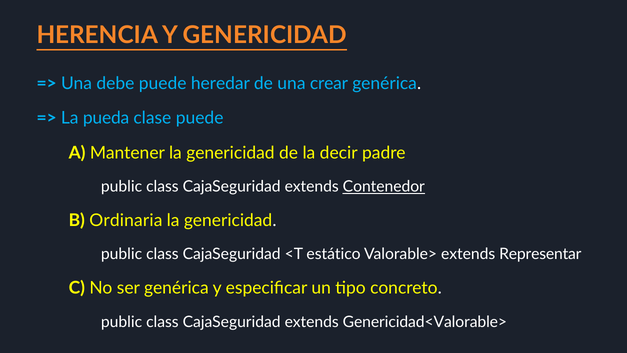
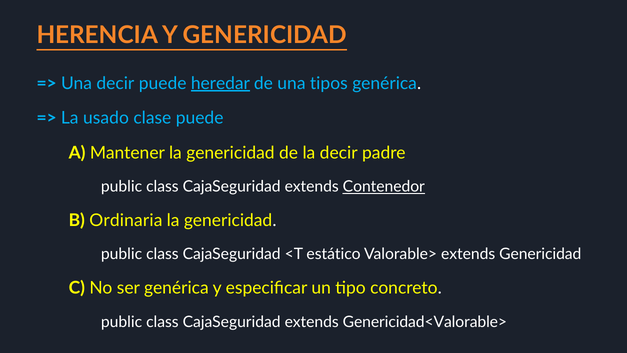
Una debe: debe -> decir (115, 83)
heredar underline: none -> present (220, 83)
crear: crear -> tipos (329, 83)
pueda: pueda -> usado (106, 118)
extends Representar: Representar -> Genericidad (540, 254)
